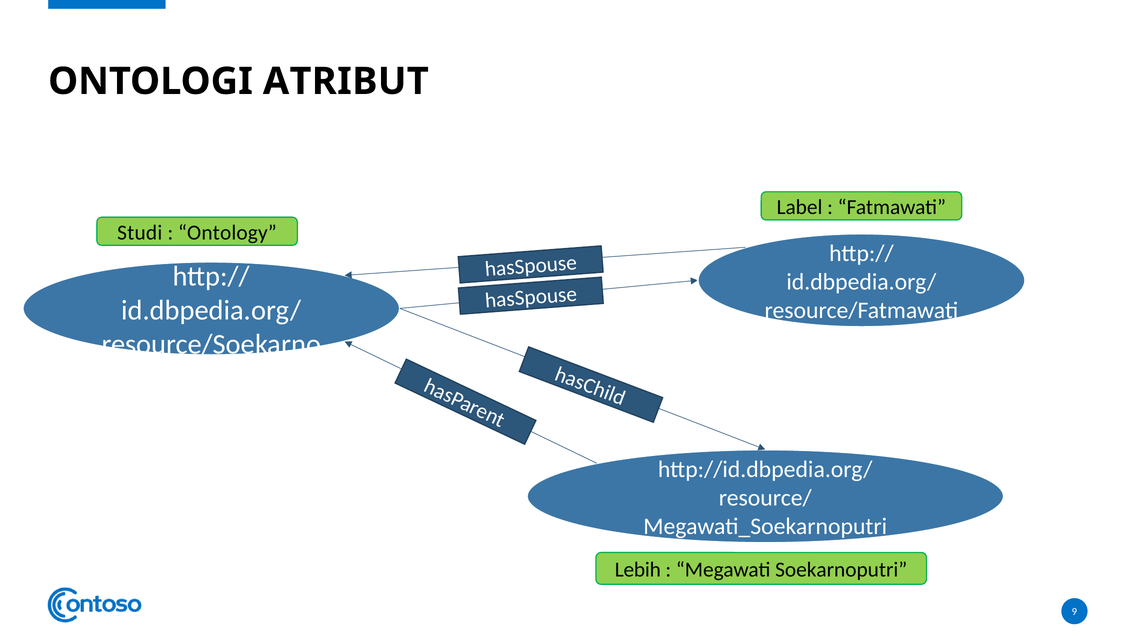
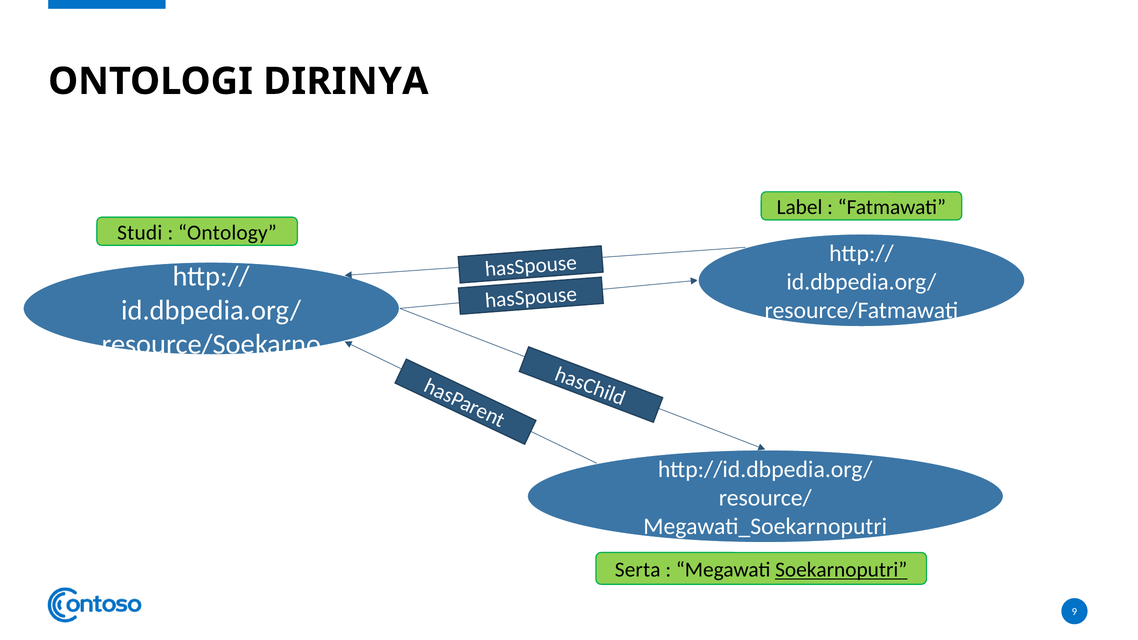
ATRIBUT: ATRIBUT -> DIRINYA (346, 81)
Lebih: Lebih -> Serta (638, 570)
Soekarnoputri underline: none -> present (841, 570)
